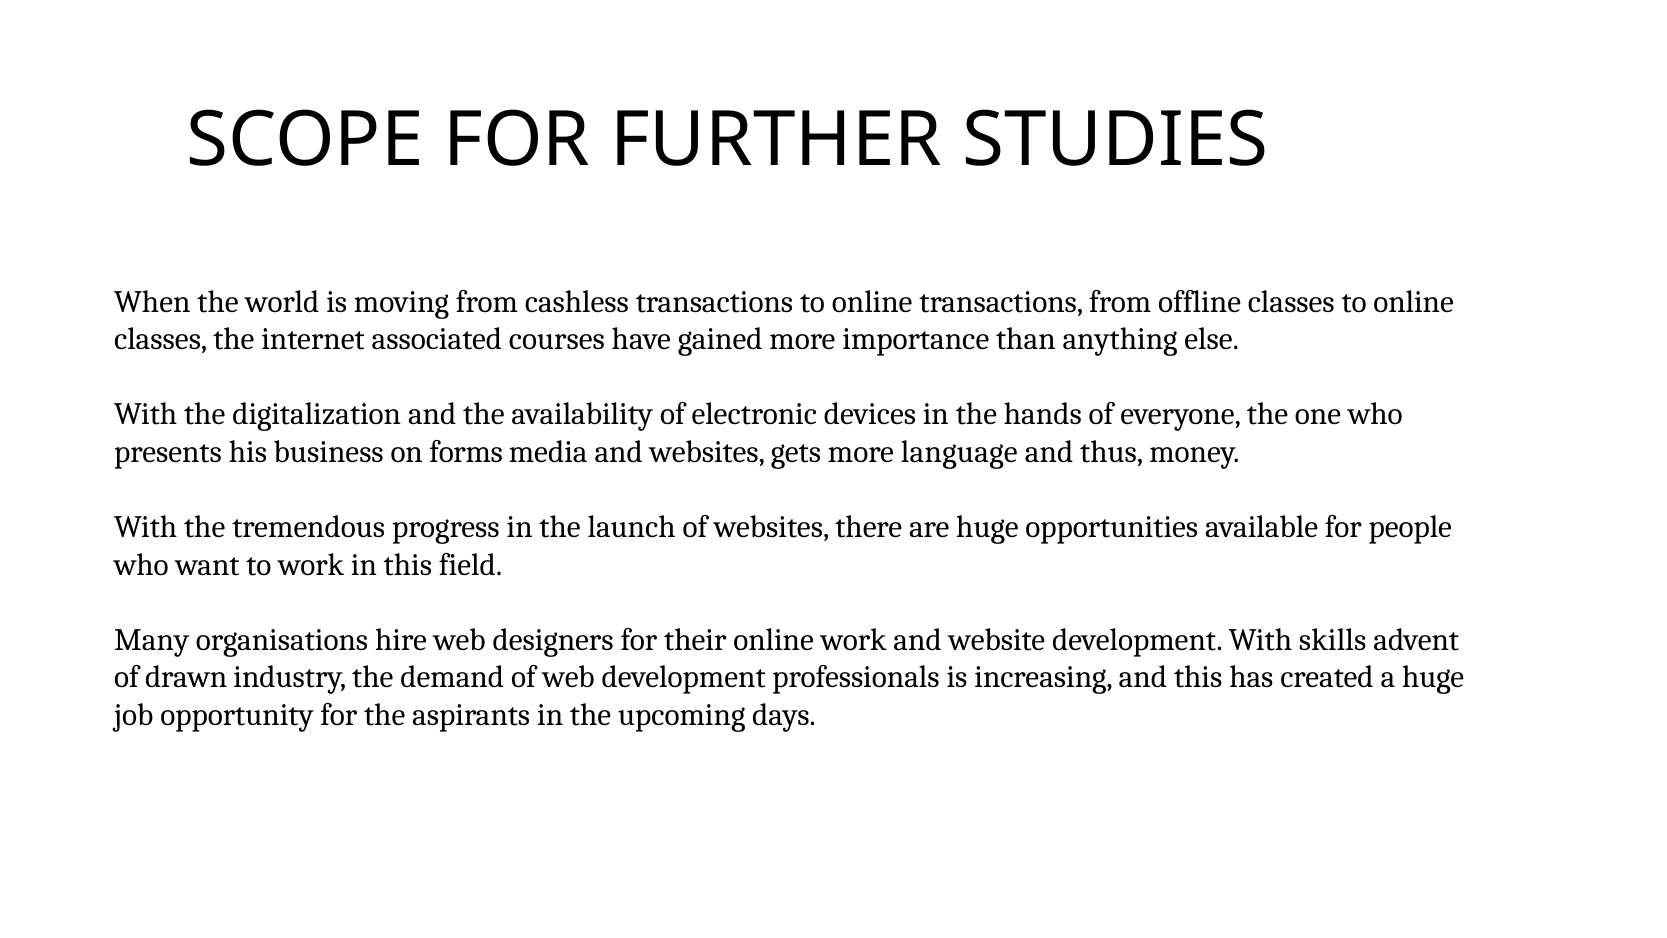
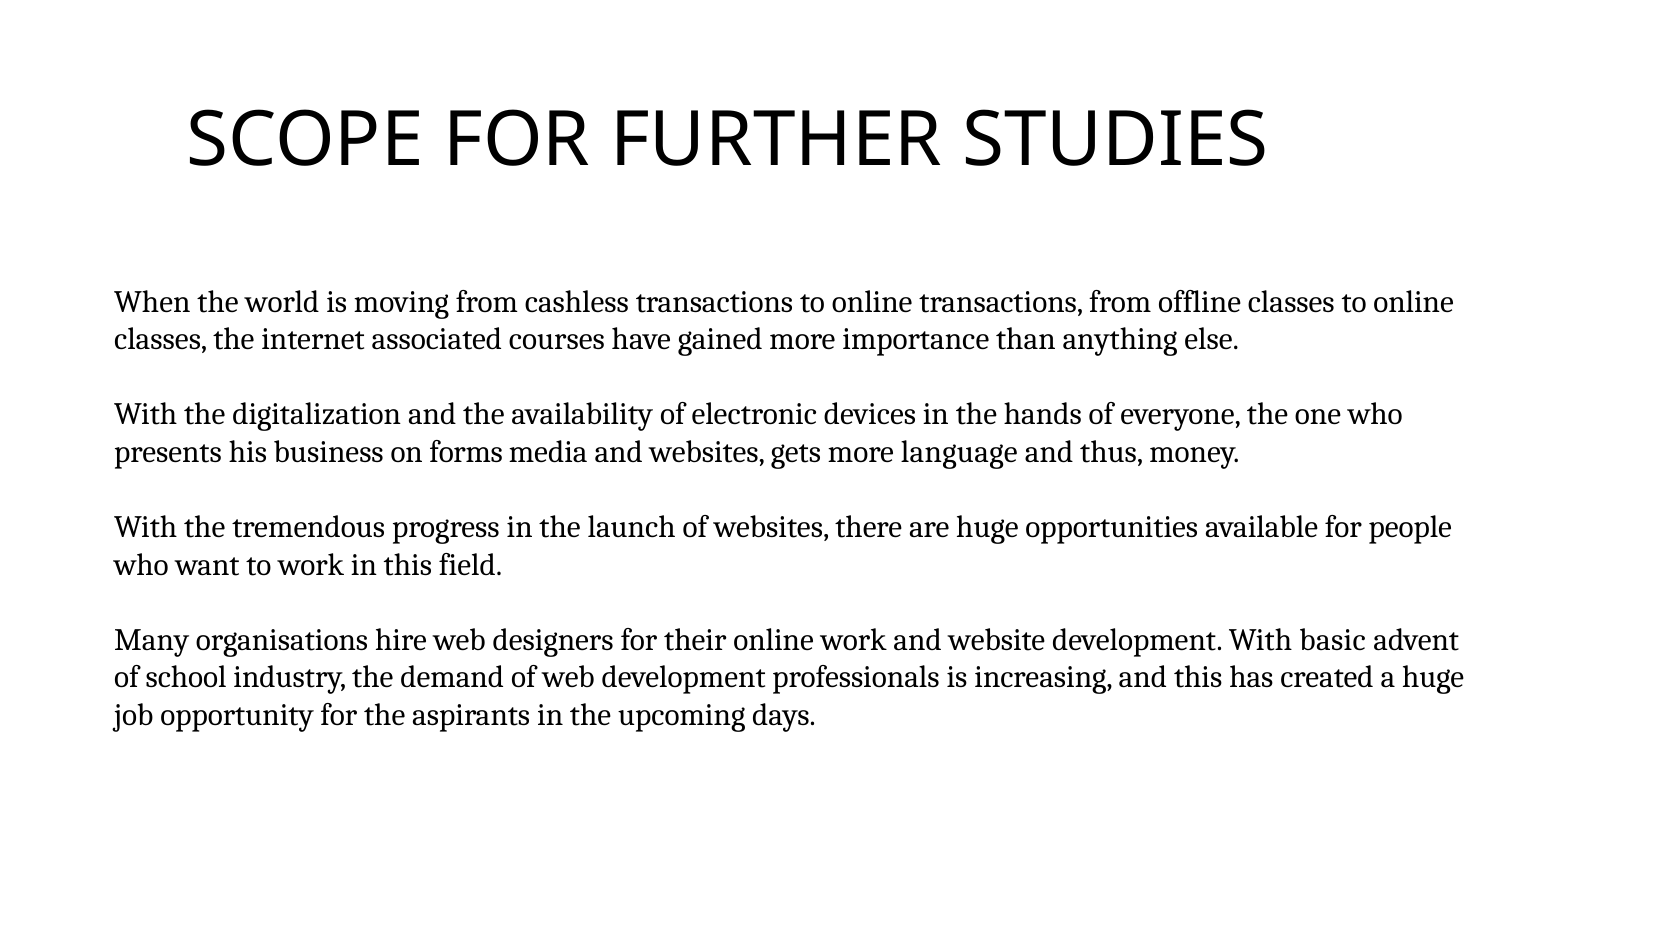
skills: skills -> basic (1333, 640)
drawn: drawn -> school (186, 677)
